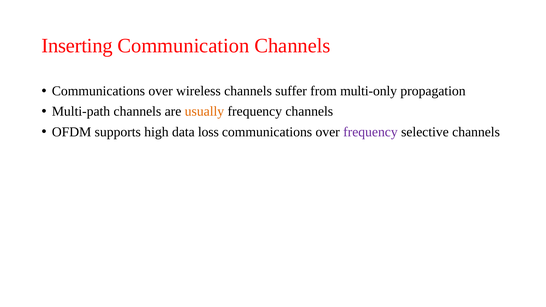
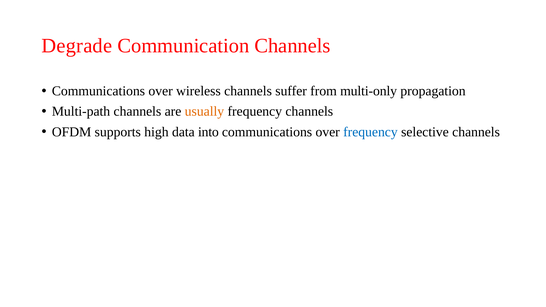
Inserting: Inserting -> Degrade (77, 46)
loss: loss -> into (208, 132)
frequency colour: purple -> blue (370, 132)
